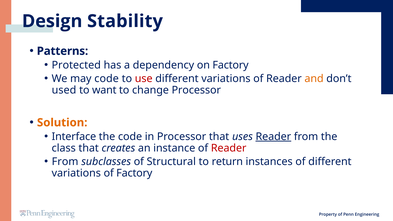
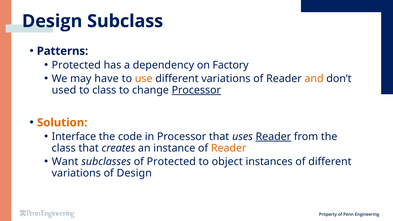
Stability: Stability -> Subclass (125, 21)
may code: code -> have (107, 79)
use colour: red -> orange (144, 79)
to want: want -> class (104, 90)
Processor underline: none -> present (196, 90)
Reader colour: red -> orange (229, 148)
From: From -> Want (65, 162)
of Structural: Structural -> Protected (171, 162)
return: return -> object (227, 162)
of Factory: Factory -> Design (134, 173)
